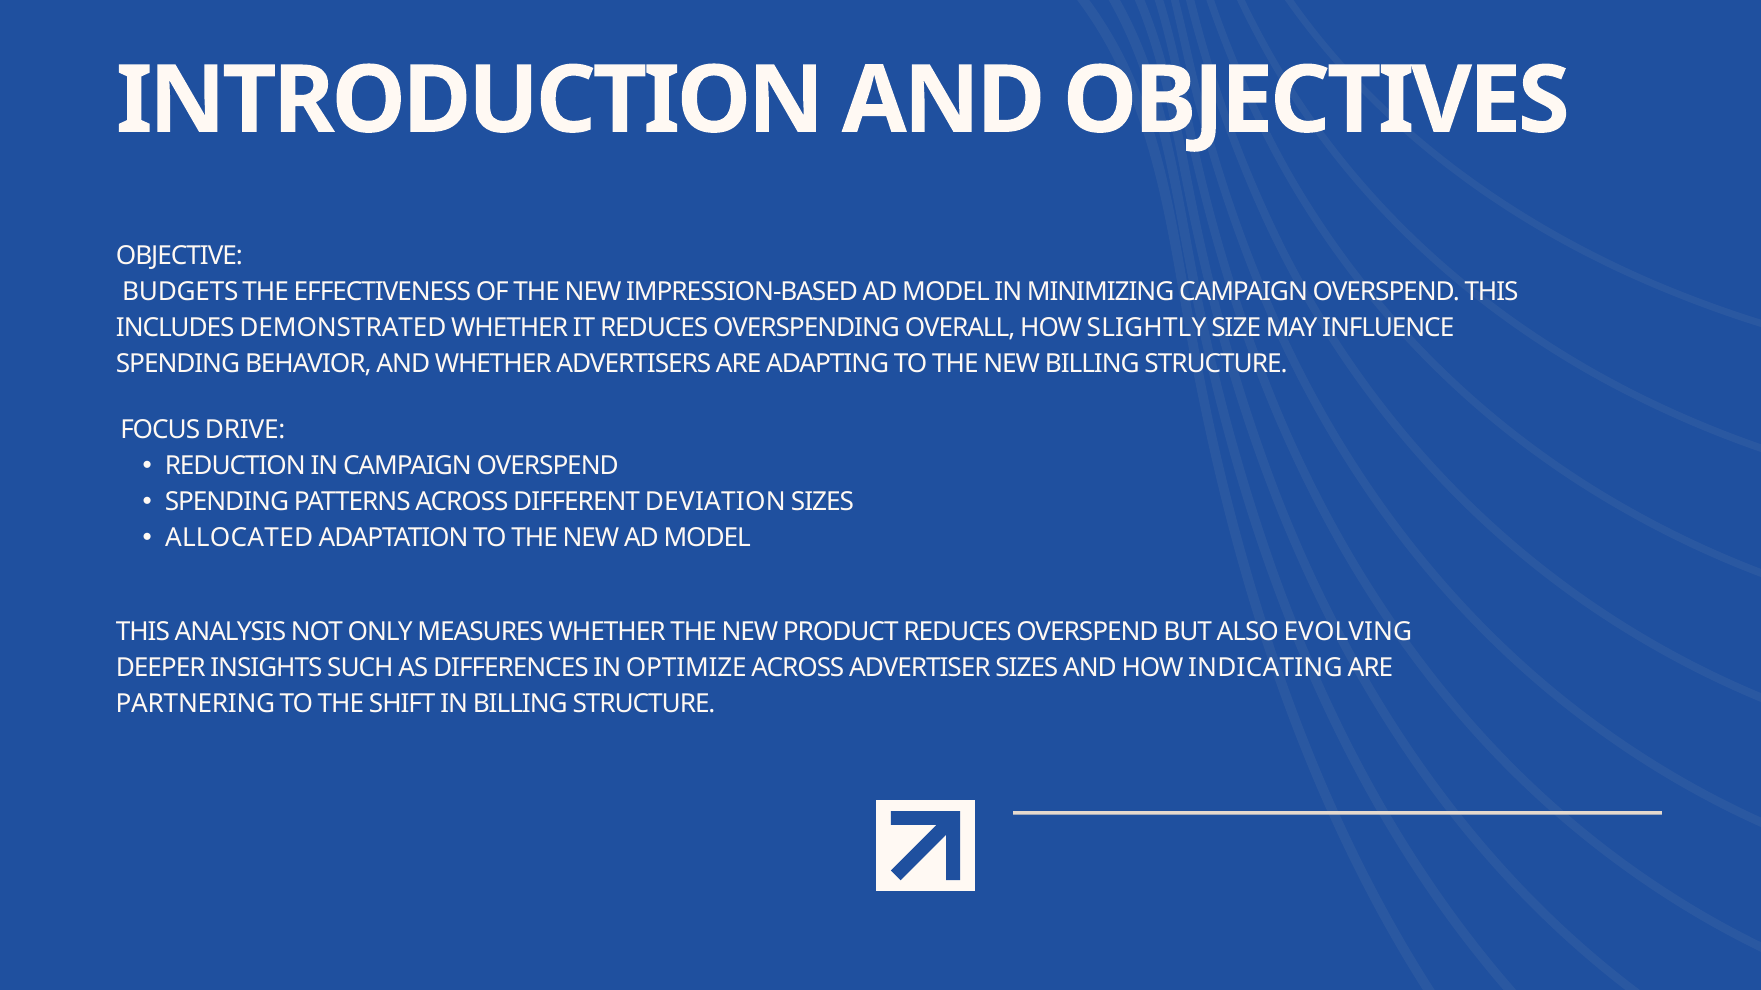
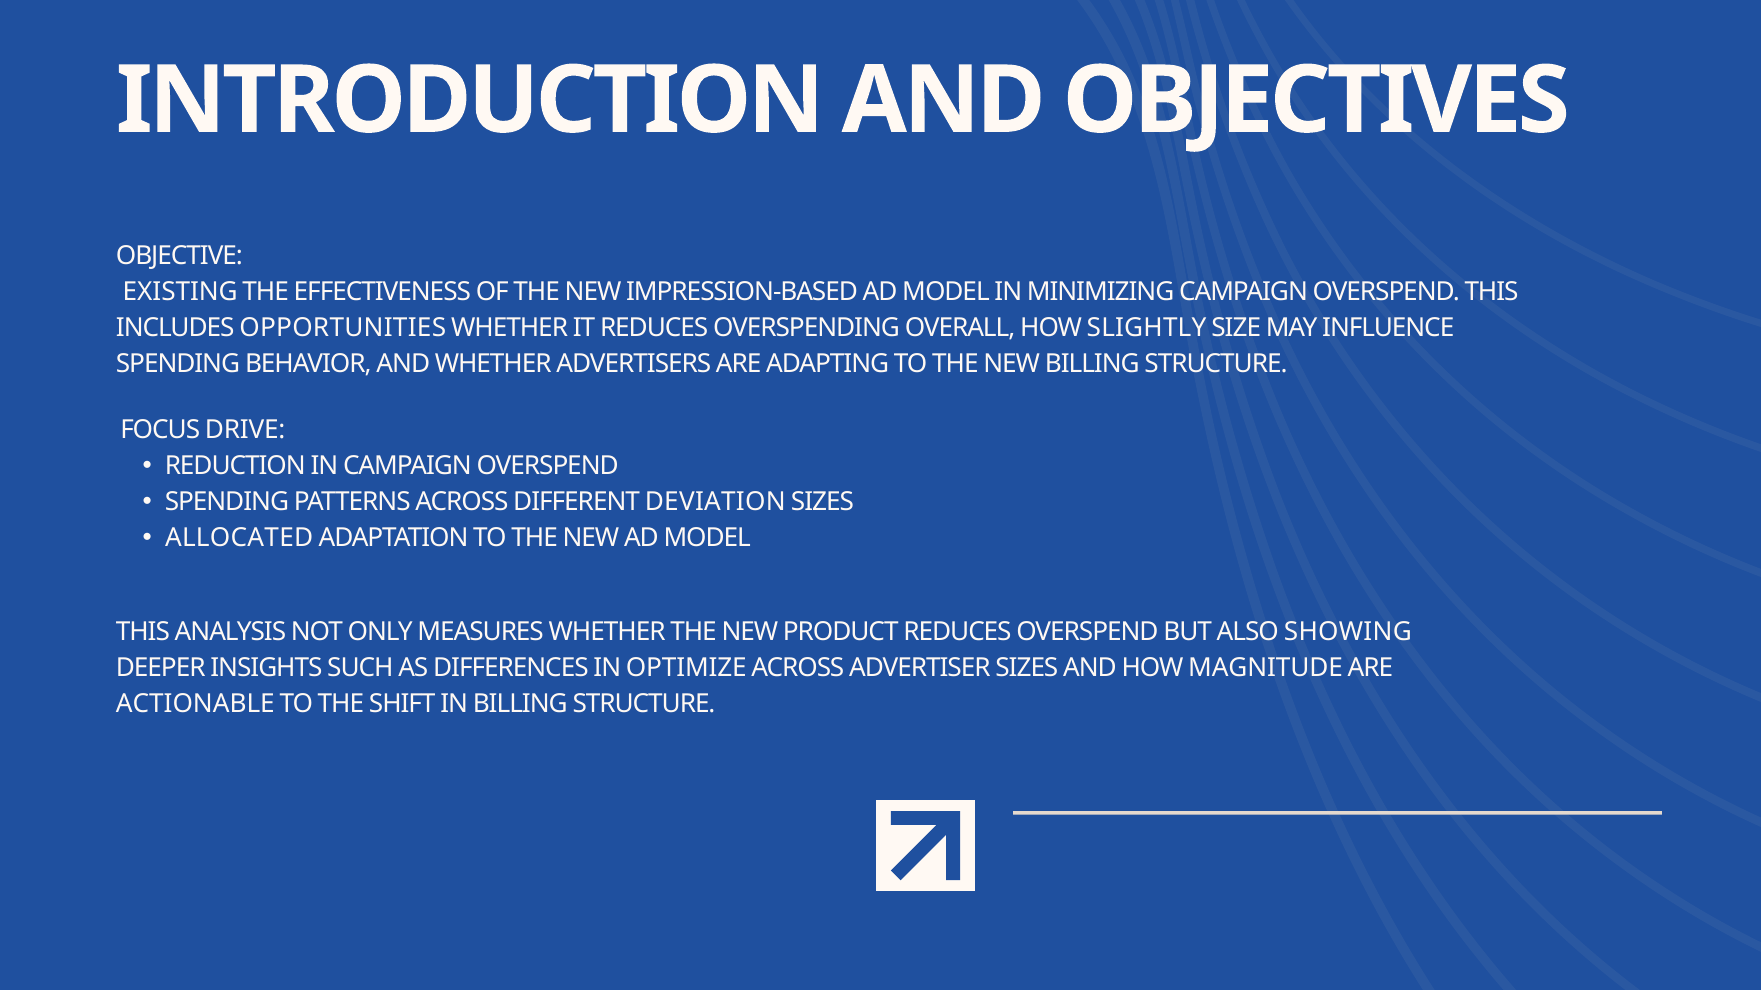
BUDGETS: BUDGETS -> EXISTING (180, 292)
DEMONSTRATED: DEMONSTRATED -> OPPORTUNITIES (343, 328)
EVOLVING: EVOLVING -> SHOWING (1348, 632)
INDICATING: INDICATING -> MAGNITUDE (1266, 669)
PARTNERING: PARTNERING -> ACTIONABLE (195, 705)
